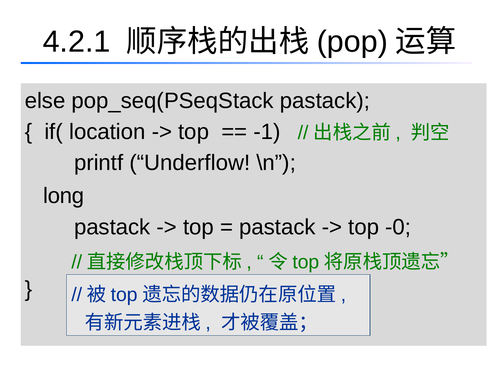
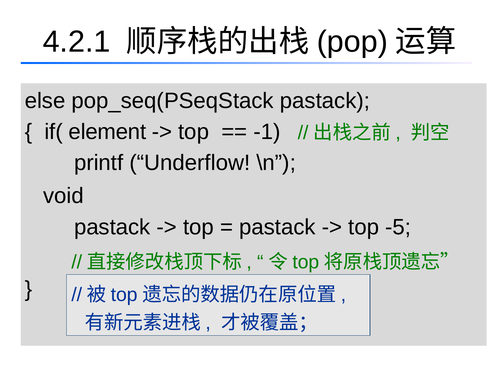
location: location -> element (107, 132)
long: long -> void (64, 196)
-0: -0 -> -5 (398, 227)
